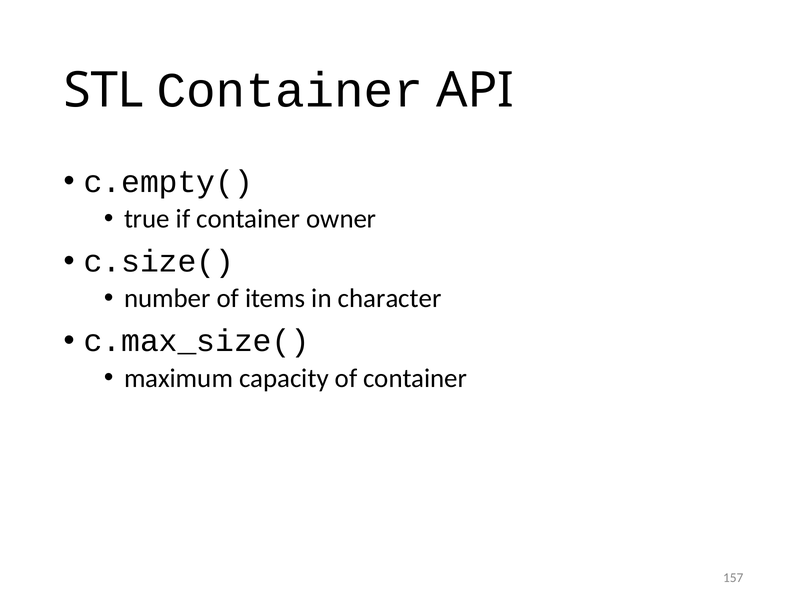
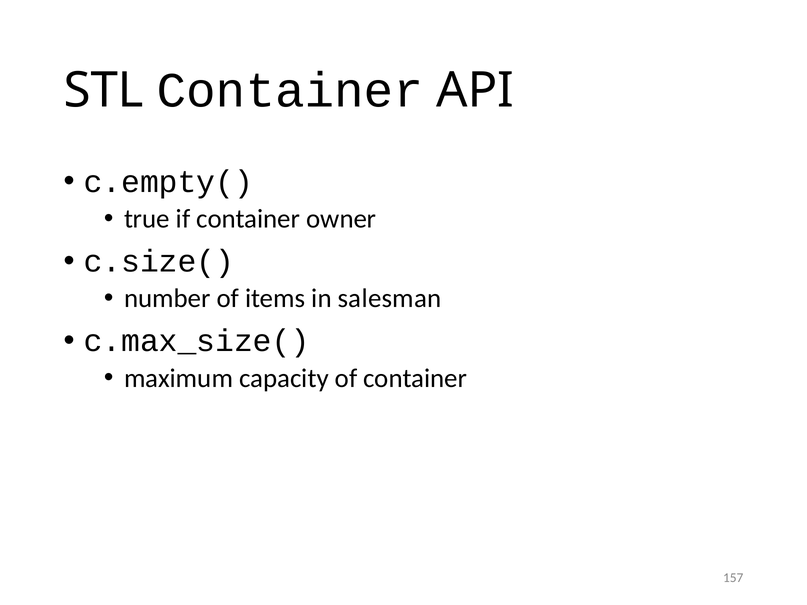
character: character -> salesman (390, 299)
